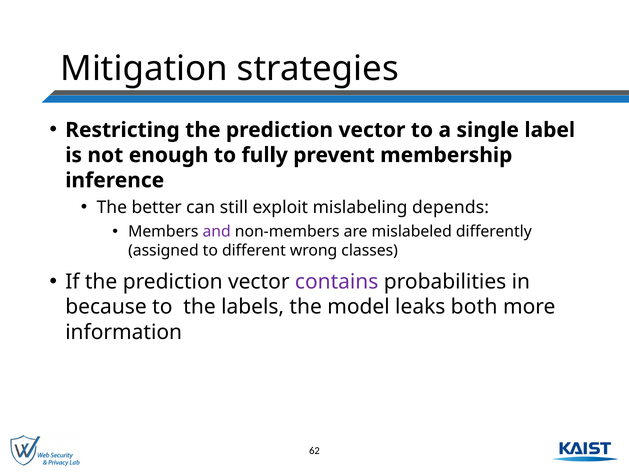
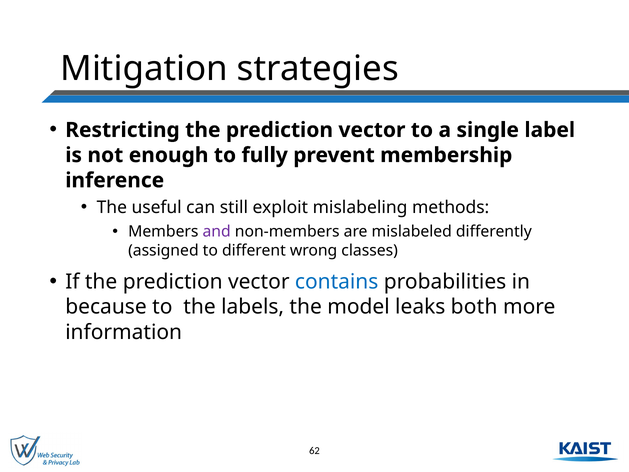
better: better -> useful (157, 207)
depends: depends -> methods (451, 207)
contains colour: purple -> blue (337, 282)
